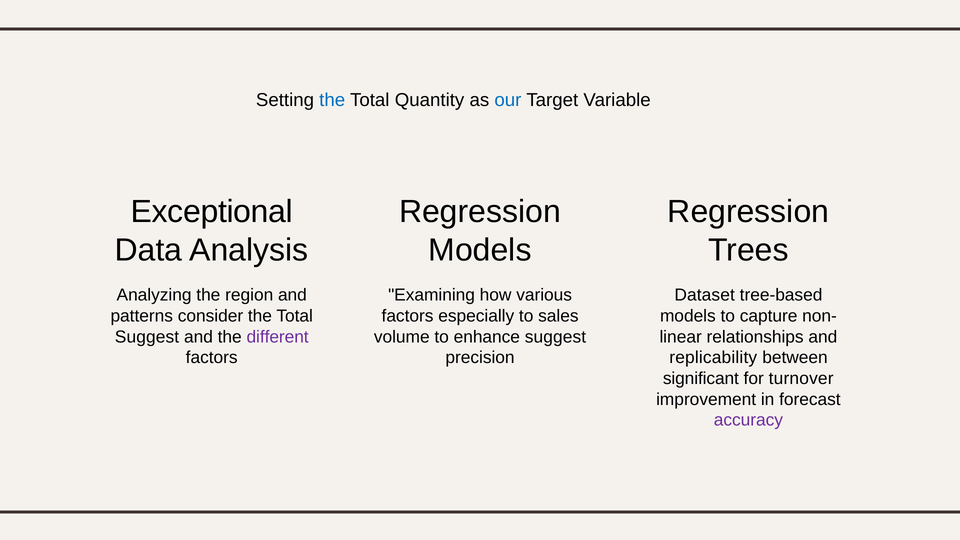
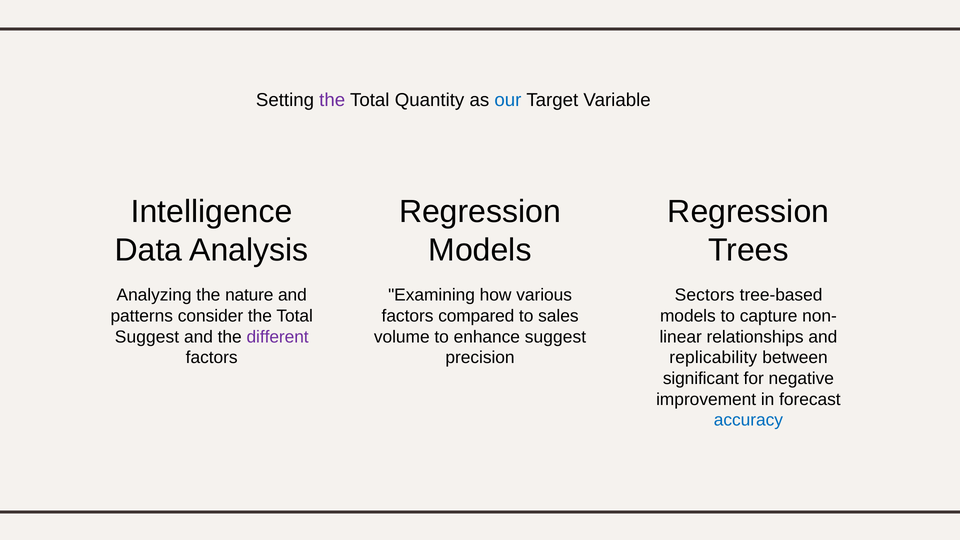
the colour: blue -> purple (332, 100)
Exceptional: Exceptional -> Intelligence (212, 212)
region: region -> nature (249, 295)
Dataset: Dataset -> Sectors (705, 295)
especially: especially -> compared (476, 316)
turnover: turnover -> negative (801, 379)
accuracy colour: purple -> blue (748, 420)
